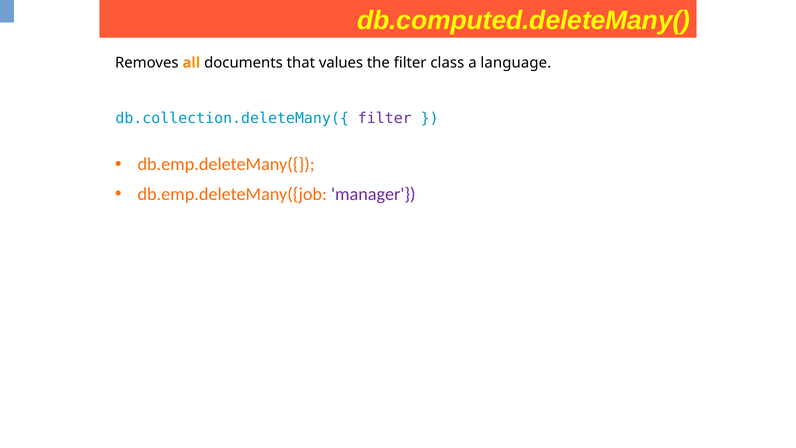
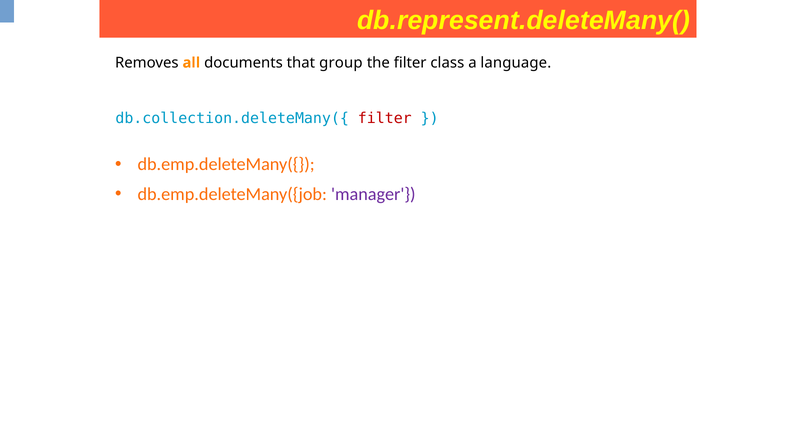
db.computed.deleteMany(: db.computed.deleteMany( -> db.represent.deleteMany( (524, 21)
values: values -> group (341, 63)
filter colour: purple -> red (385, 118)
